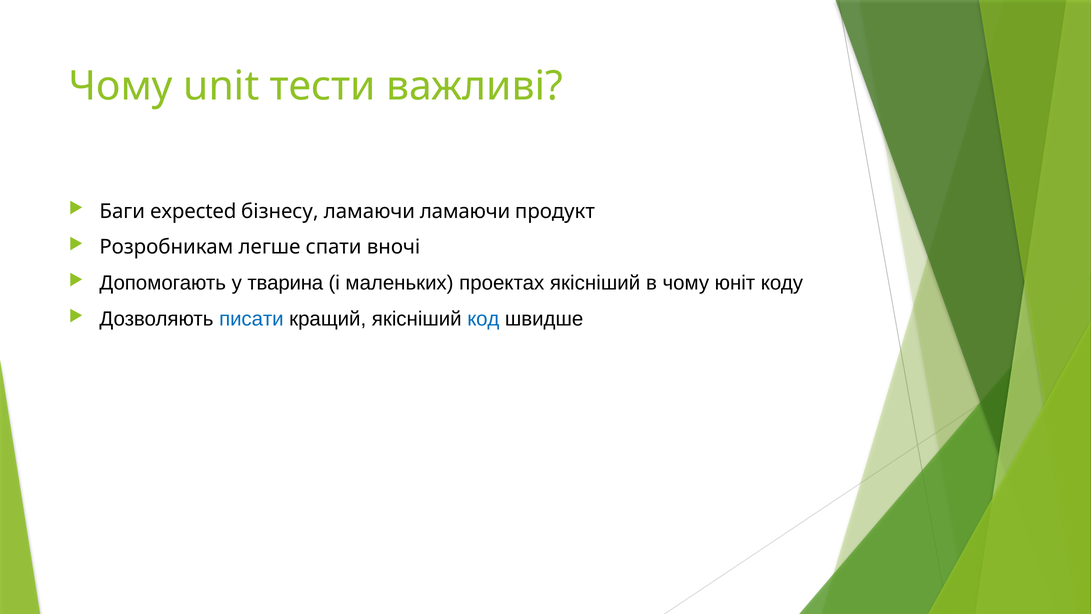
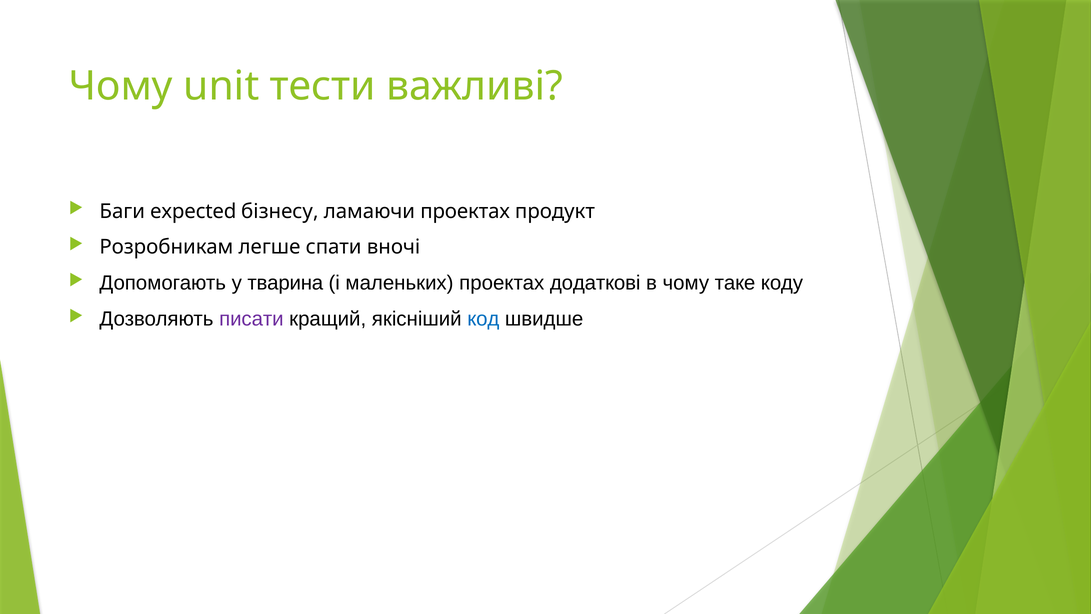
ламаючи ламаючи: ламаючи -> проектах (465, 211)
проектах якісніший: якісніший -> додаткові (595, 283)
юніт: юніт -> таке (735, 283)
писати colour: blue -> purple (251, 319)
